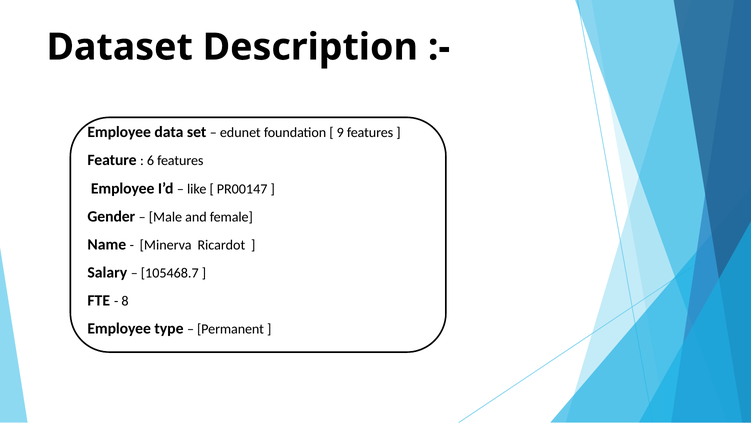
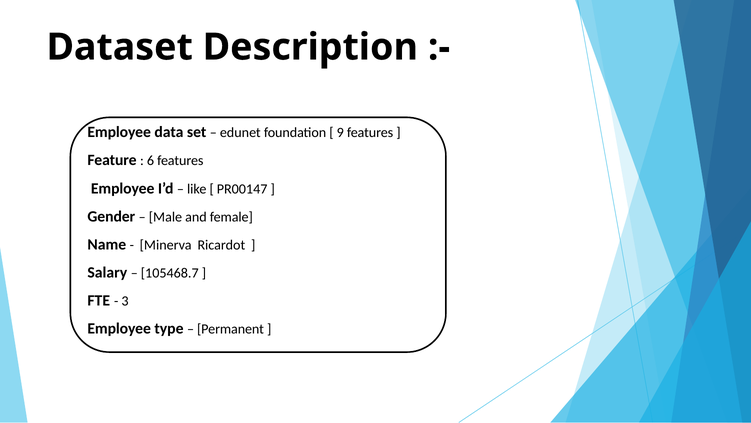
8: 8 -> 3 (125, 301)
